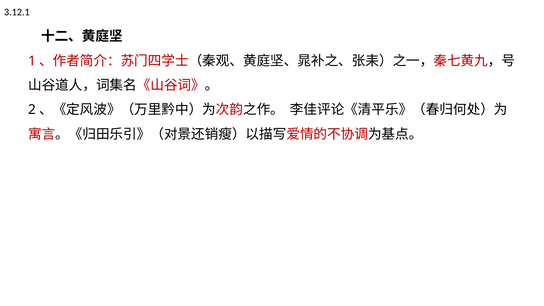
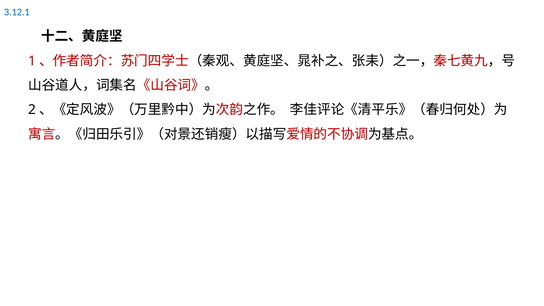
3.12.1 colour: black -> blue (17, 12)
